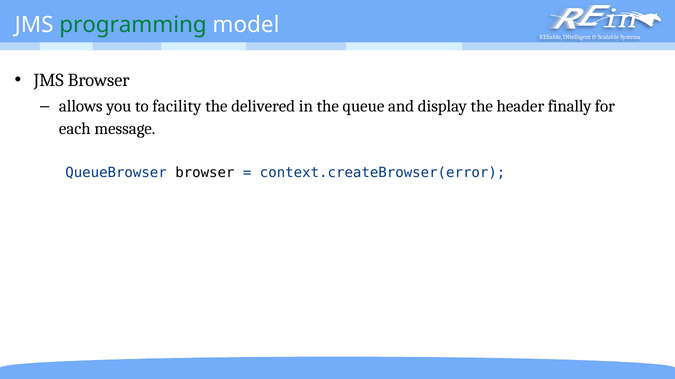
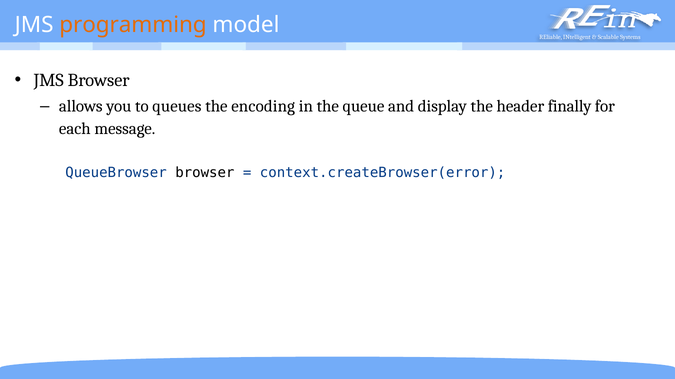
programming colour: green -> orange (133, 25)
facility: facility -> queues (177, 107)
delivered: delivered -> encoding (263, 107)
